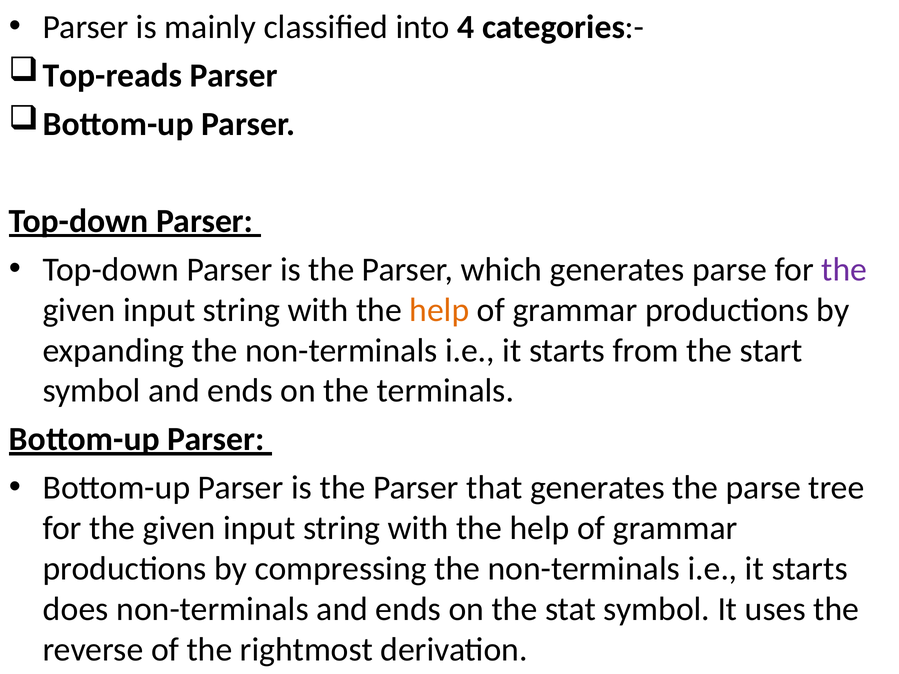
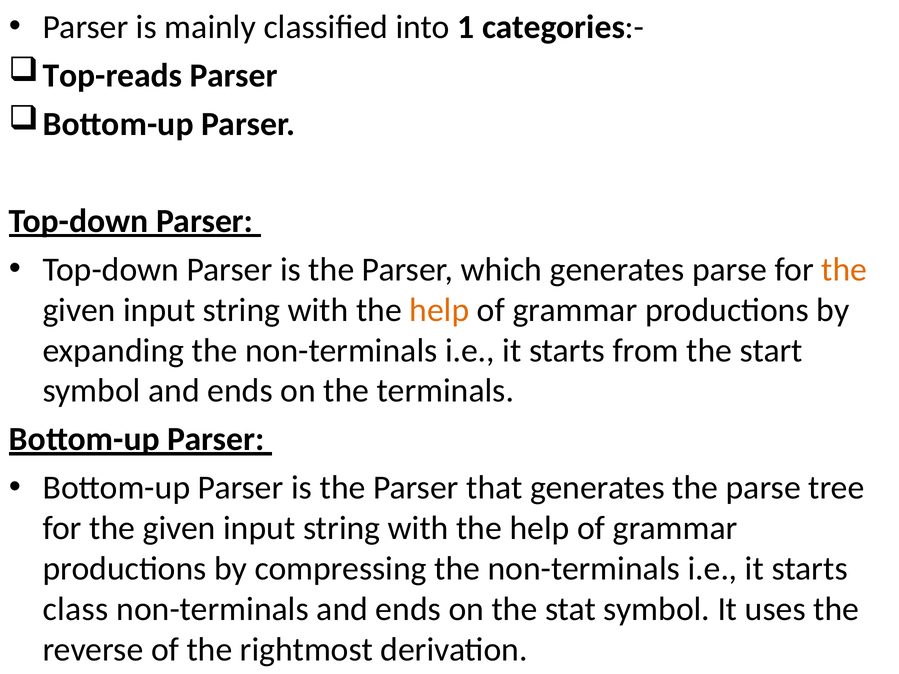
4: 4 -> 1 (466, 27)
the colour: purple -> orange (844, 270)
does: does -> class (76, 609)
